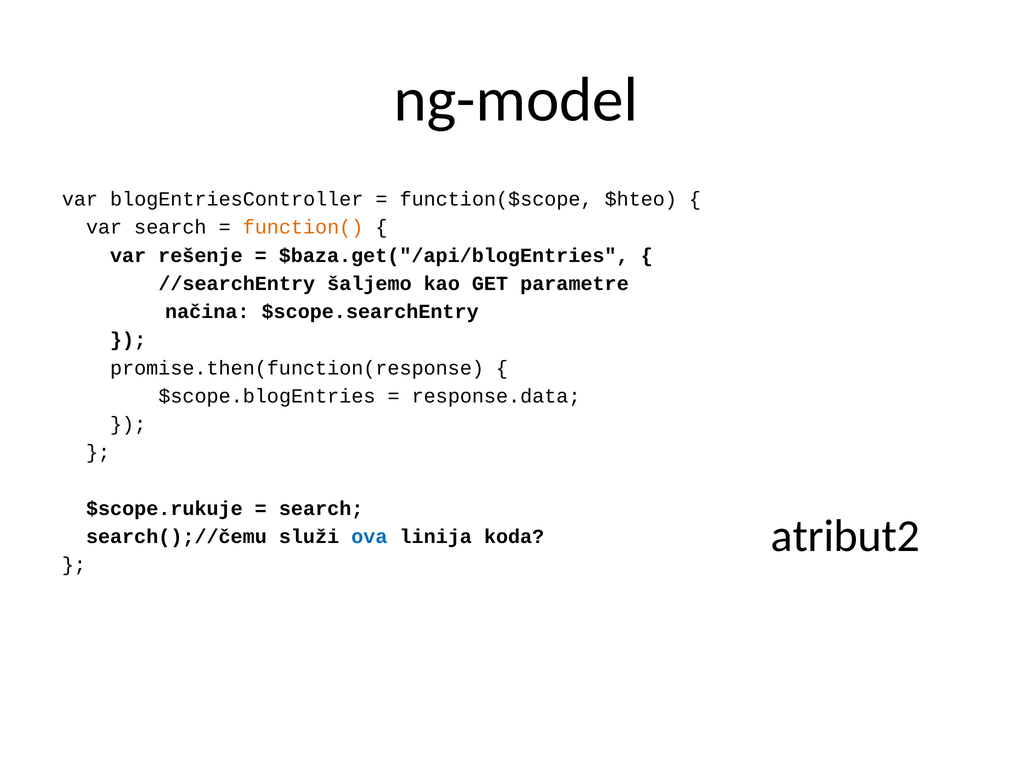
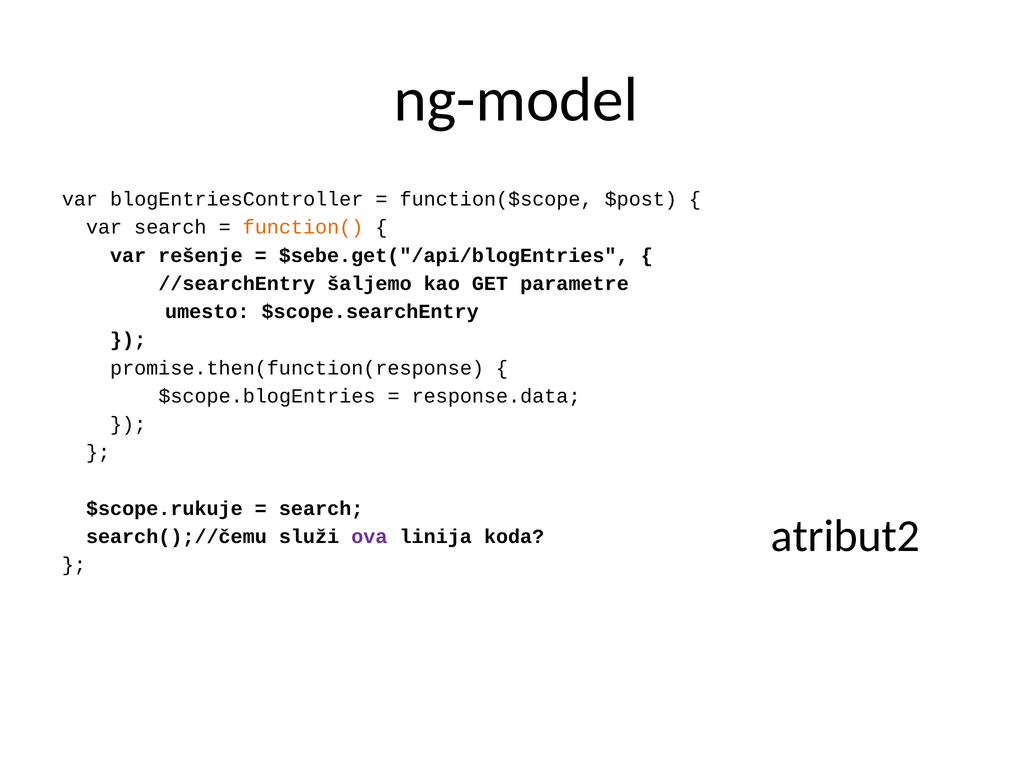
$hteo: $hteo -> $post (641, 199)
$baza.get("/api/blogEntries: $baza.get("/api/blogEntries -> $sebe.get("/api/blogEntries (454, 255)
načina: načina -> umesto (207, 312)
ova colour: blue -> purple (369, 537)
